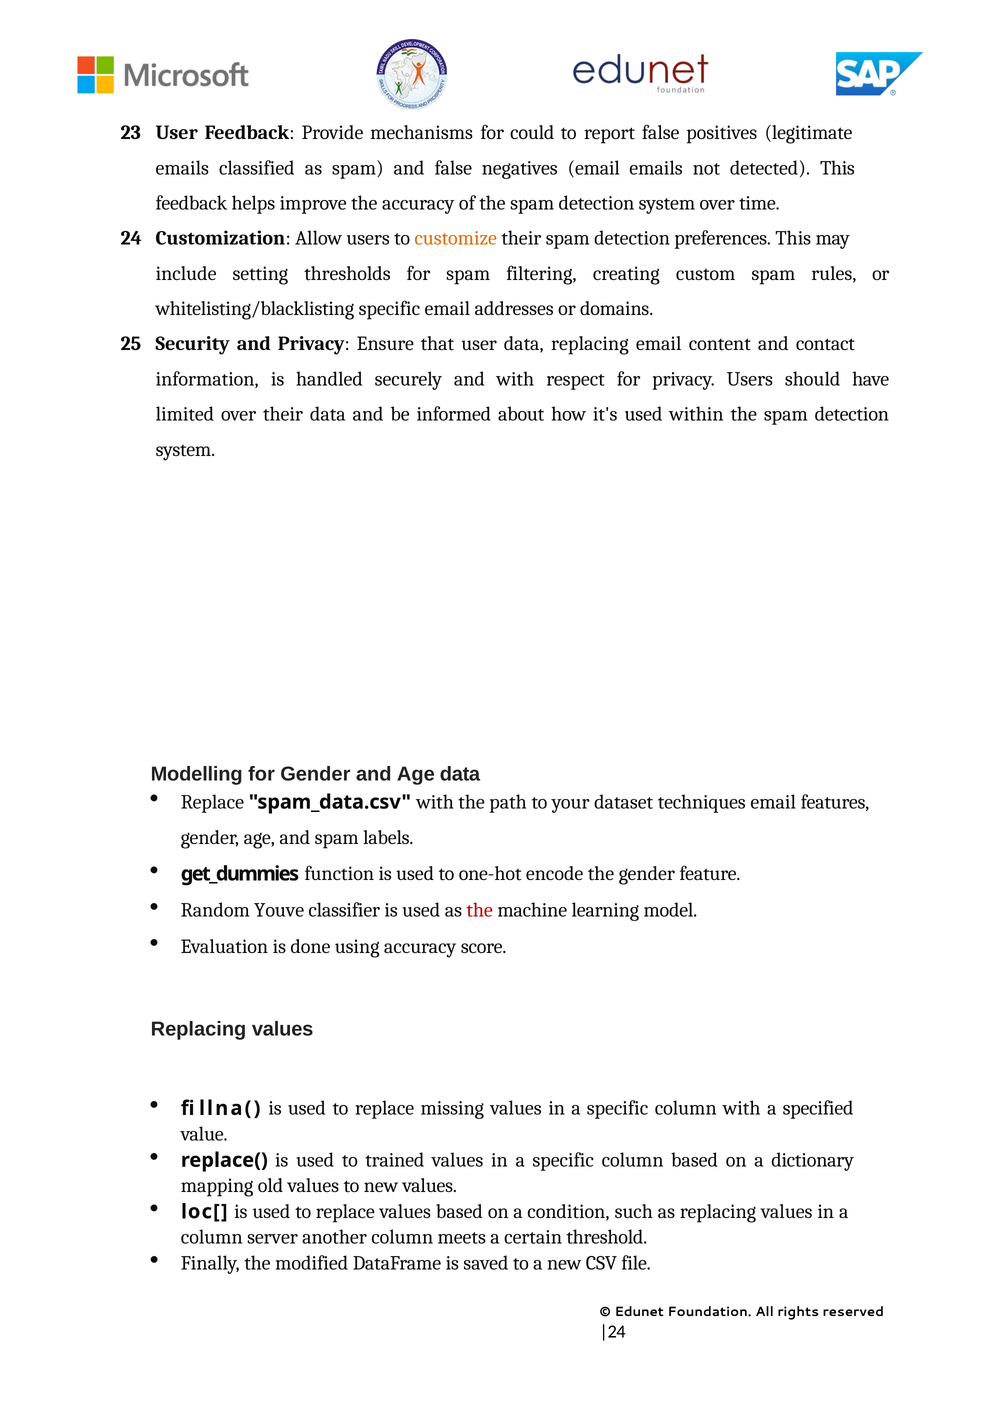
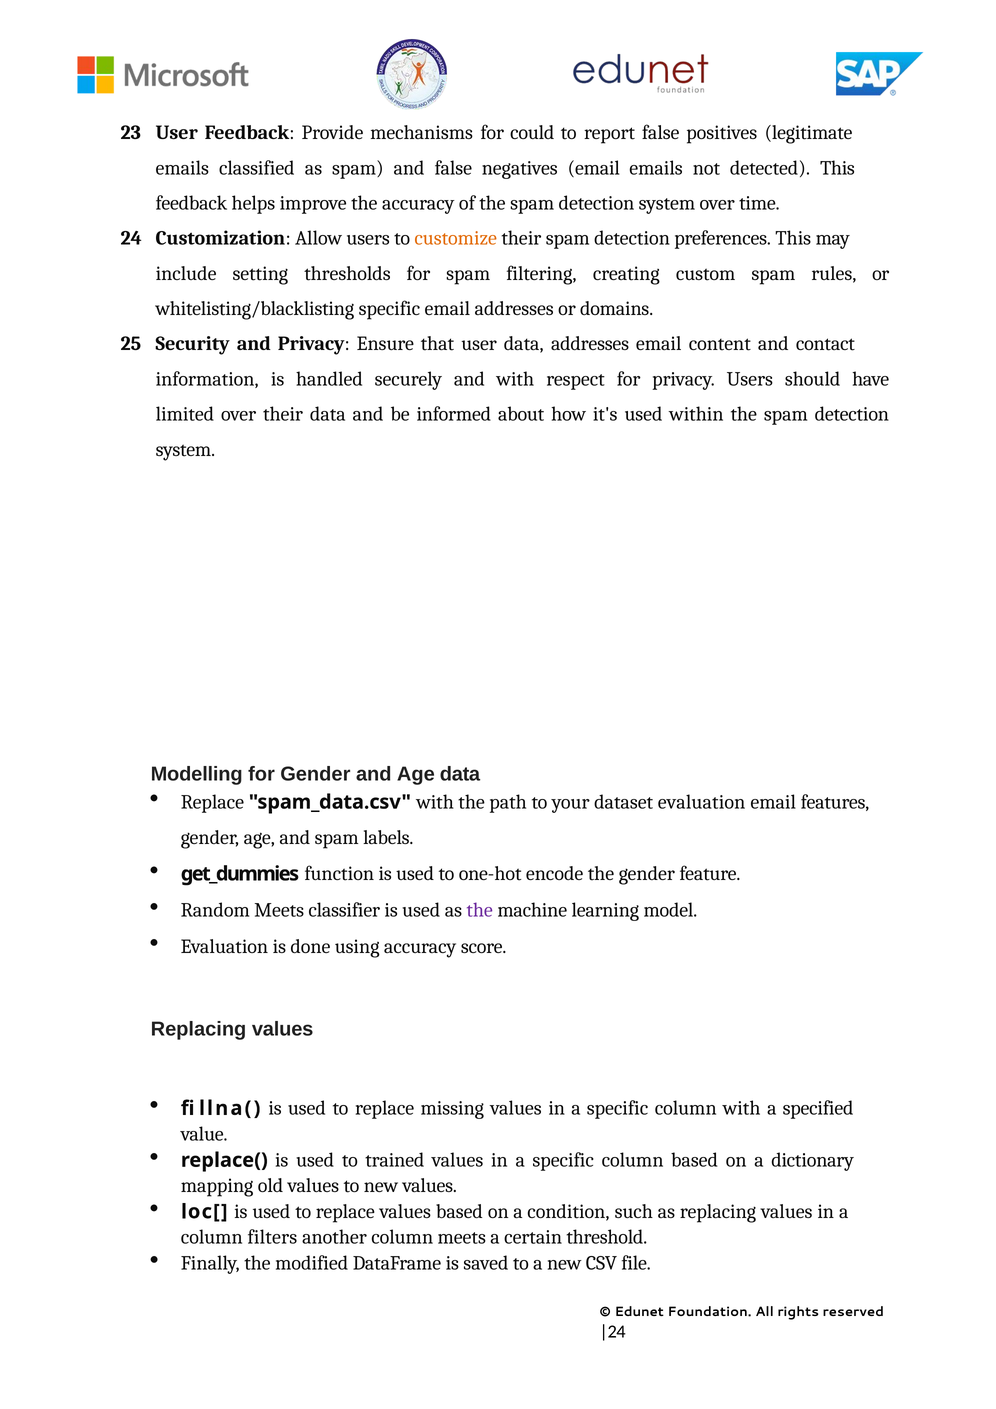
data replacing: replacing -> addresses (590, 344)
dataset techniques: techniques -> evaluation (702, 802)
Random Youve: Youve -> Meets (279, 911)
the colour: red -> purple (480, 911)
server: server -> filters (272, 1237)
